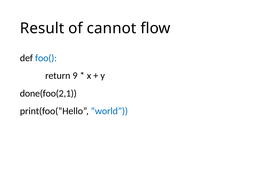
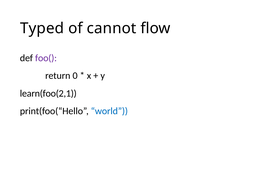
Result: Result -> Typed (42, 28)
foo( colour: blue -> purple (46, 58)
9: 9 -> 0 (75, 76)
done(foo(2,1: done(foo(2,1 -> learn(foo(2,1 (48, 93)
